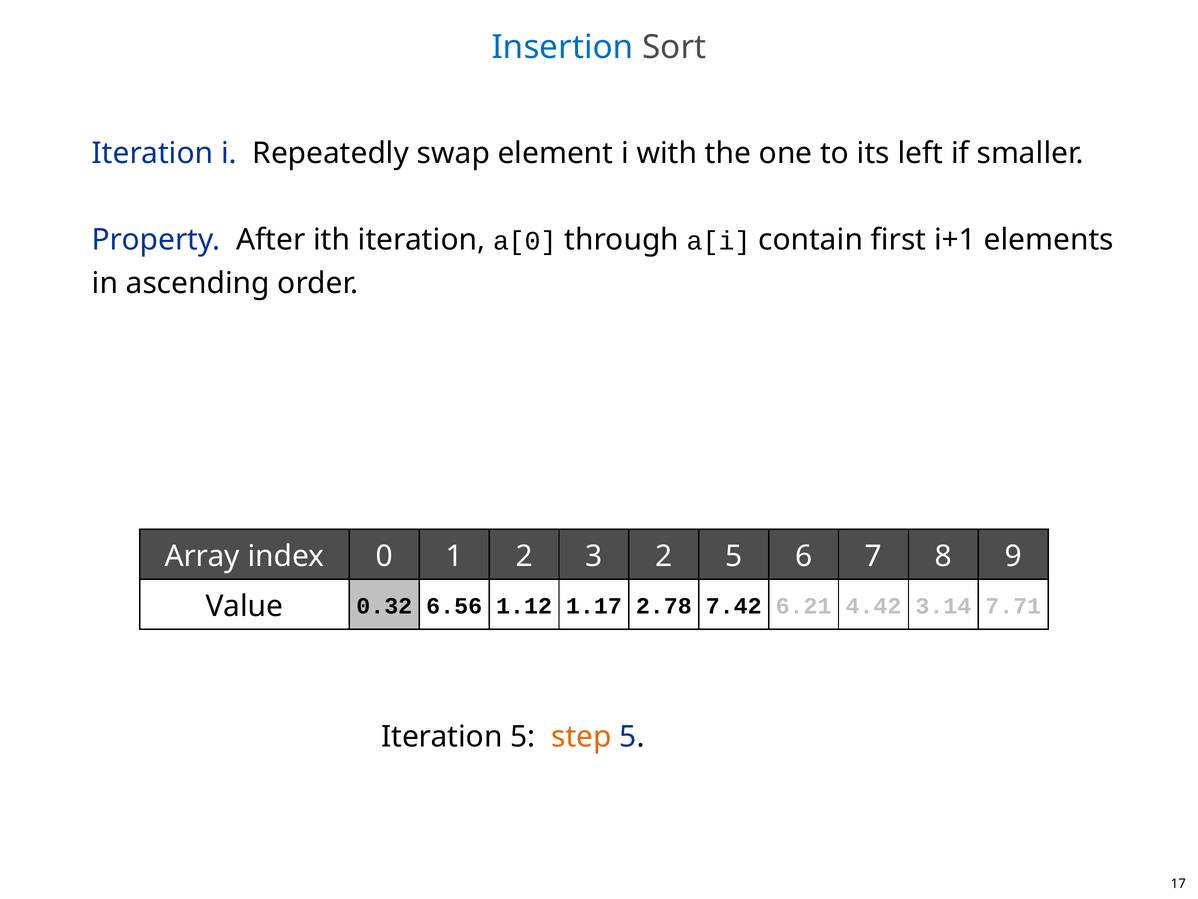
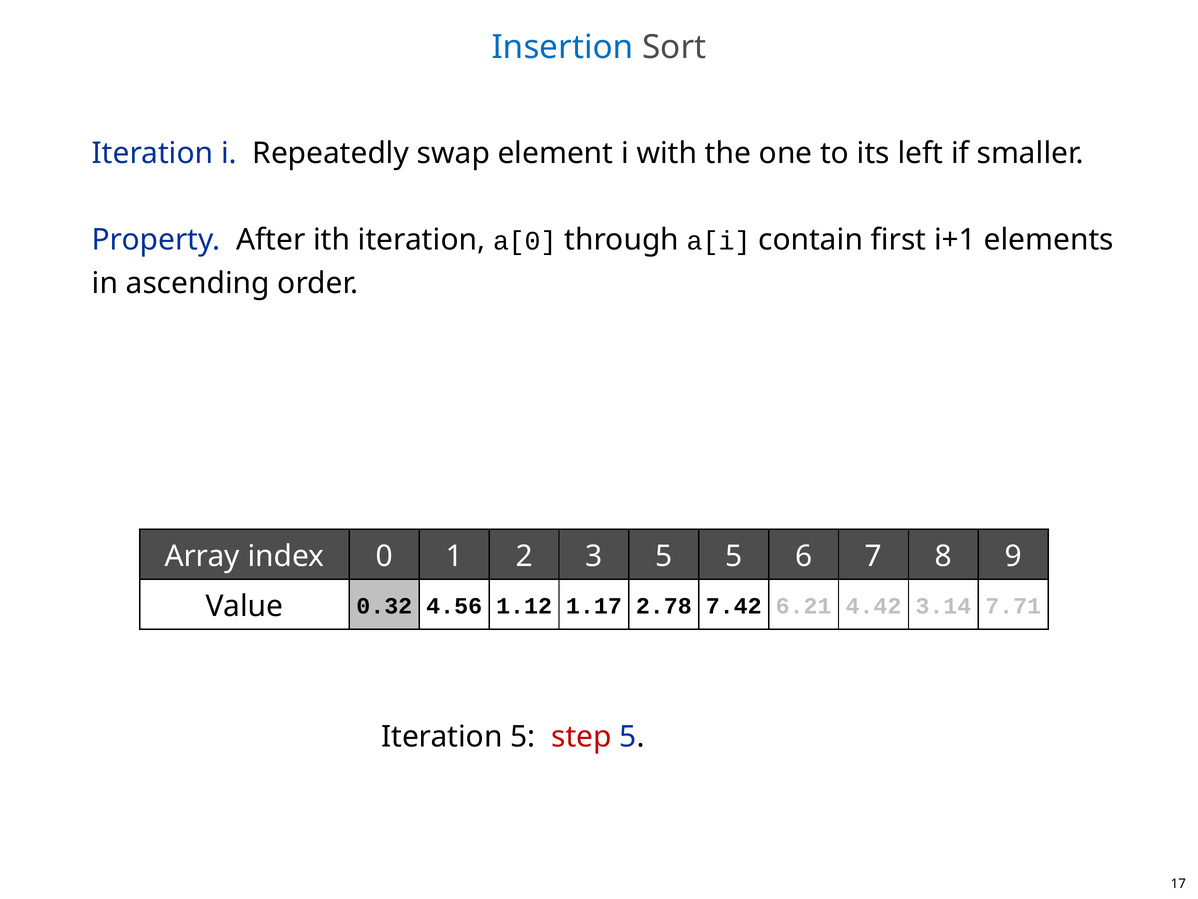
3 2: 2 -> 5 (664, 556)
6.56: 6.56 -> 4.56 (454, 606)
step colour: orange -> red (581, 737)
